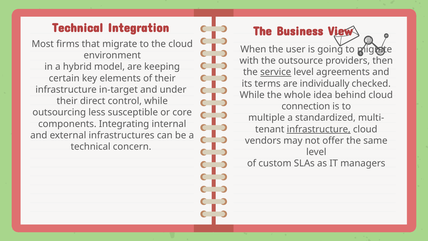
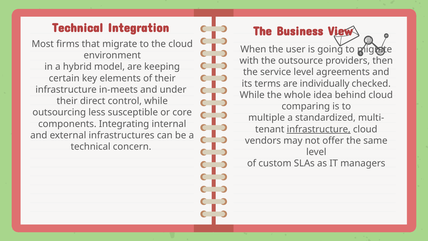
service underline: present -> none (276, 72)
in-target: in-target -> in-meets (118, 90)
connection: connection -> comparing (306, 106)
